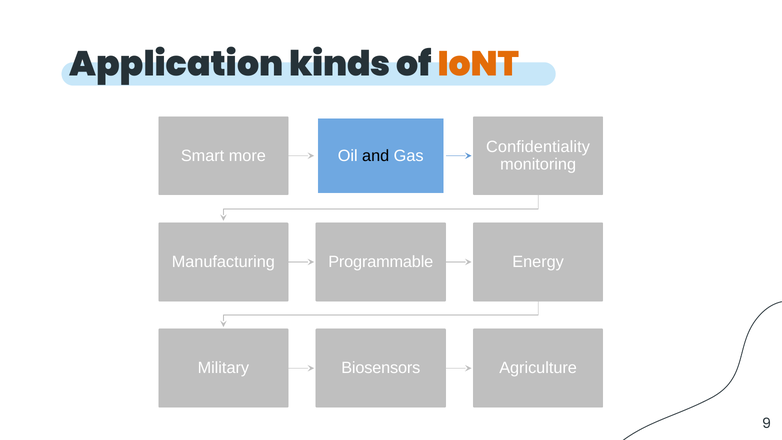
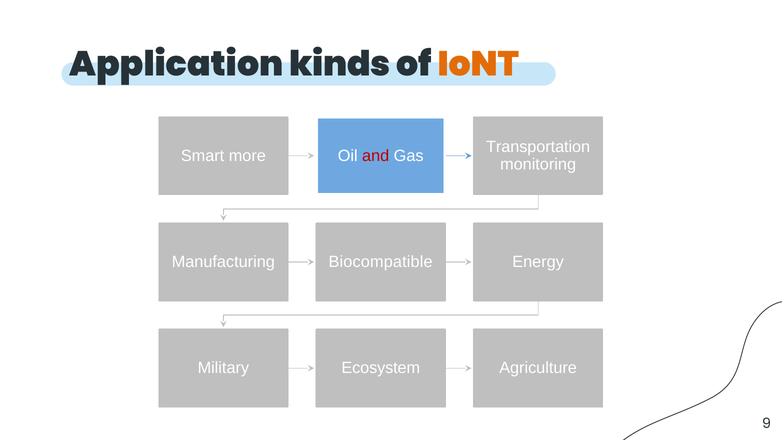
Confidentiality: Confidentiality -> Transportation (538, 147)
and colour: black -> red (376, 156)
Programmable: Programmable -> Biocompatible (381, 262)
Biosensors: Biosensors -> Ecosystem (381, 368)
